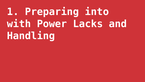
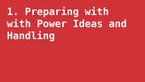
Preparing into: into -> with (97, 12)
Lacks: Lacks -> Ideas (88, 24)
